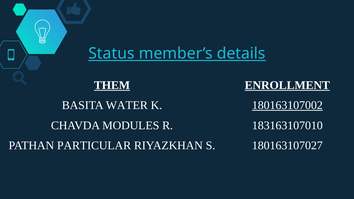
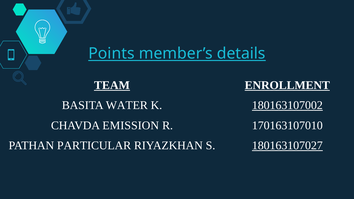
Status: Status -> Points (112, 53)
THEM: THEM -> TEAM (112, 85)
MODULES: MODULES -> EMISSION (131, 125)
183163107010: 183163107010 -> 170163107010 (287, 125)
180163107027 underline: none -> present (287, 146)
